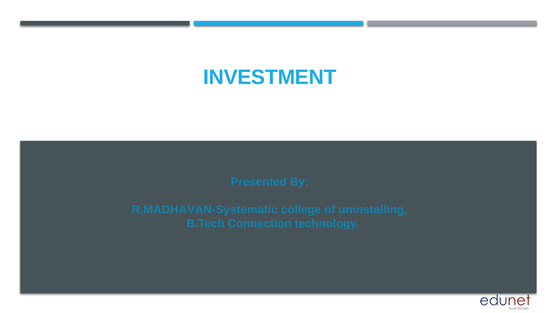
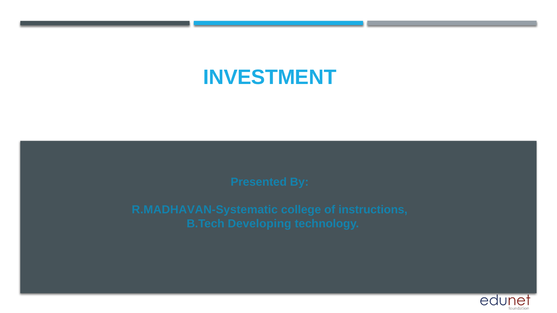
uninstalling: uninstalling -> instructions (373, 210)
Connection: Connection -> Developing (260, 224)
